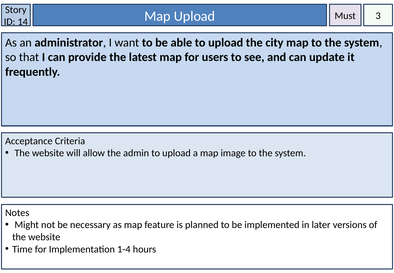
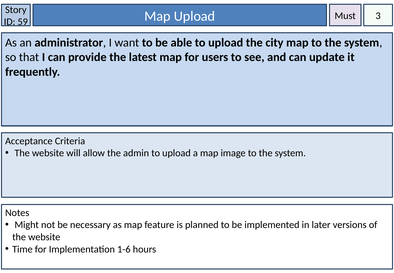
14: 14 -> 59 (23, 22)
1-4: 1-4 -> 1-6 (124, 249)
